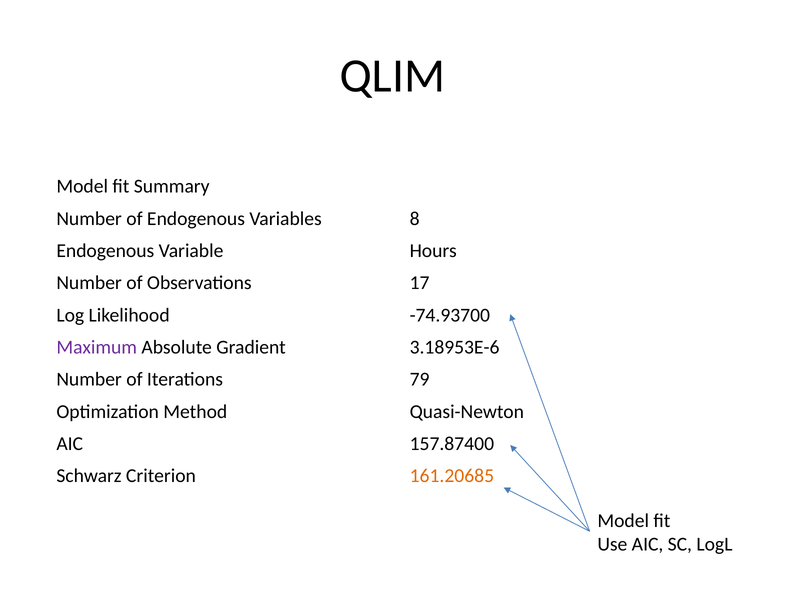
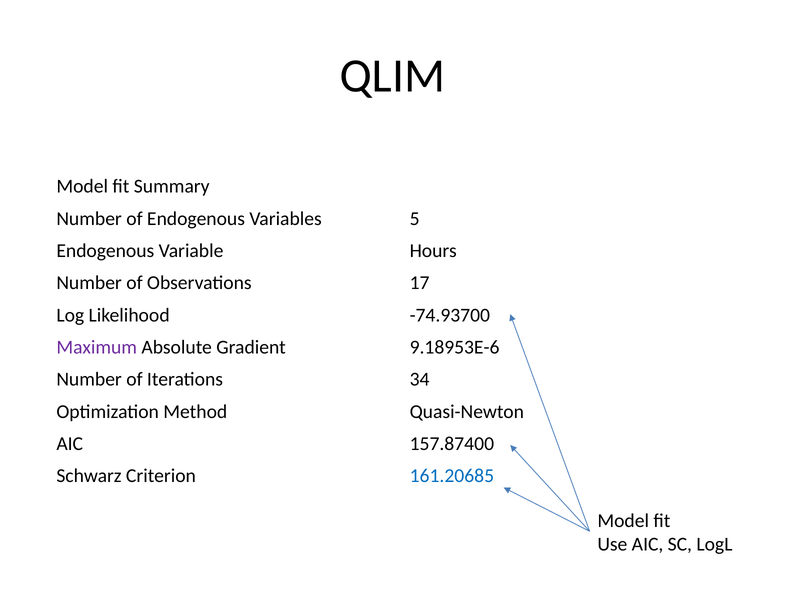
8: 8 -> 5 (415, 219)
3.18953E-6: 3.18953E-6 -> 9.18953E-6 (455, 347)
79: 79 -> 34 (420, 379)
161.20685 colour: orange -> blue (452, 476)
